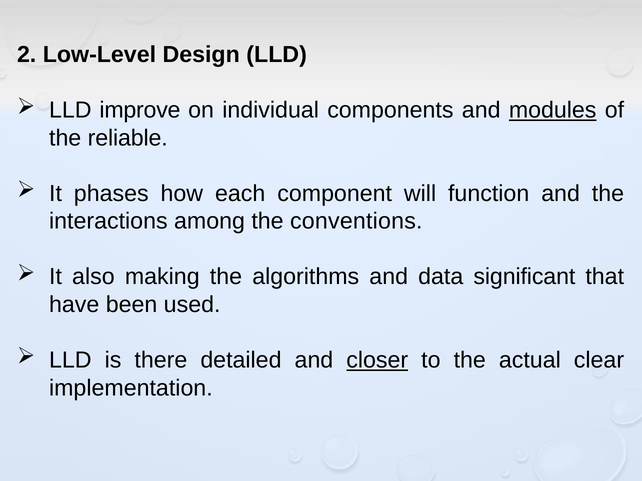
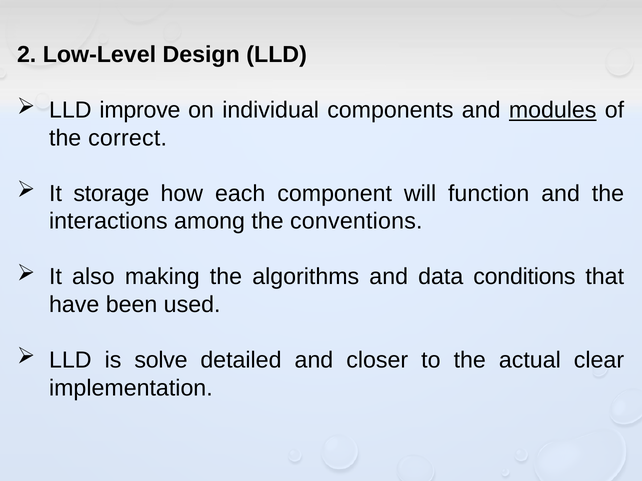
reliable: reliable -> correct (128, 138)
phases: phases -> storage (111, 194)
significant: significant -> conditions (524, 277)
there: there -> solve (161, 360)
closer underline: present -> none (377, 360)
